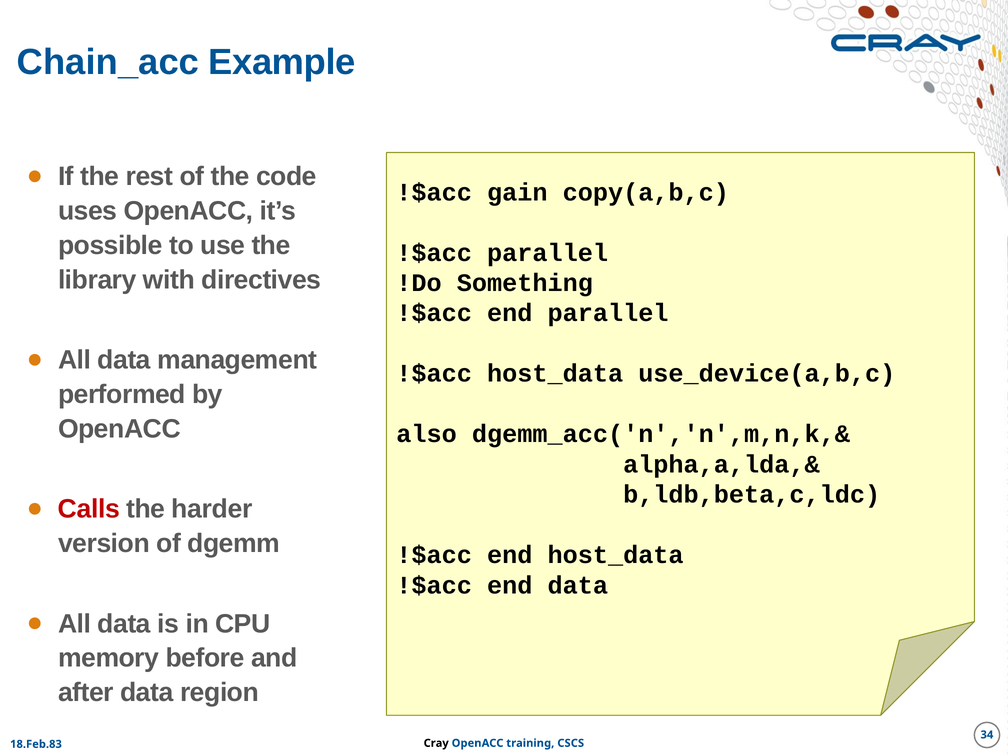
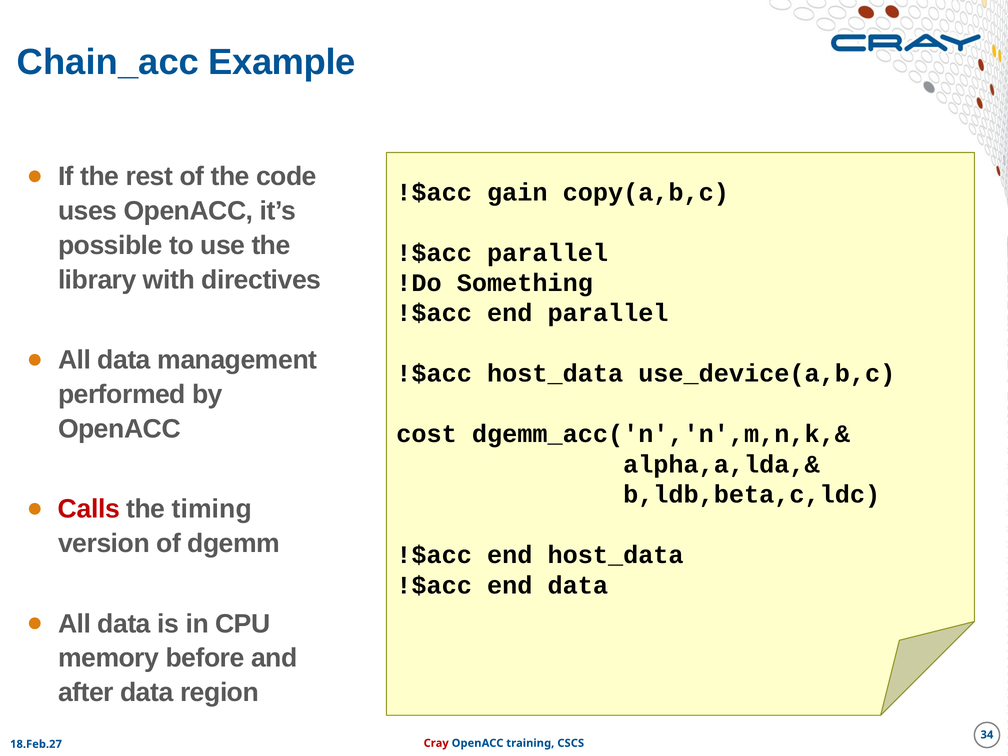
also: also -> cost (427, 434)
harder: harder -> timing (212, 509)
Cray colour: black -> red (436, 743)
18.Feb.83: 18.Feb.83 -> 18.Feb.27 (36, 744)
